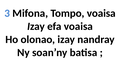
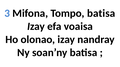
Tompo voaisa: voaisa -> batisa (101, 13)
